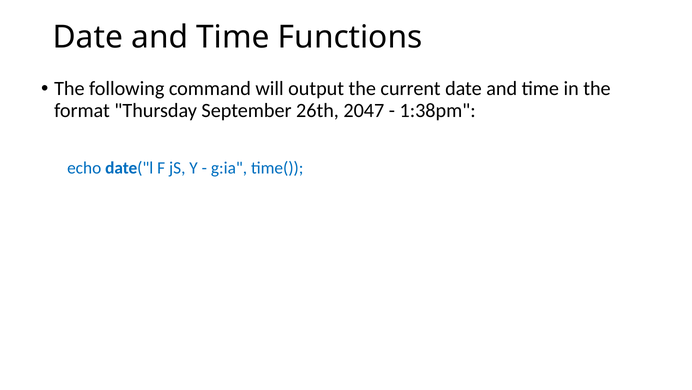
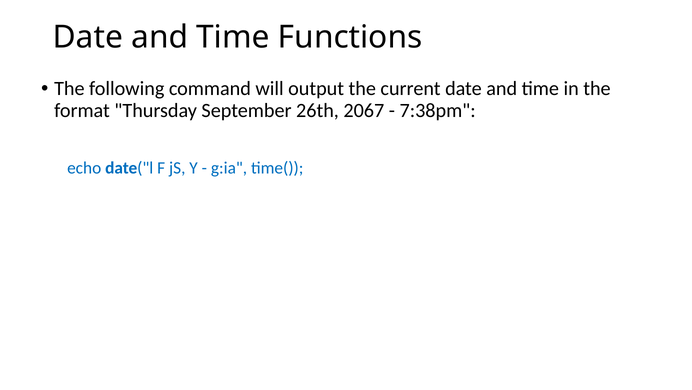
2047: 2047 -> 2067 (364, 110)
1:38pm: 1:38pm -> 7:38pm (438, 110)
